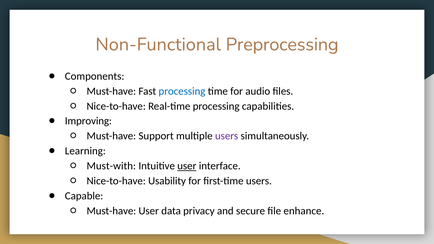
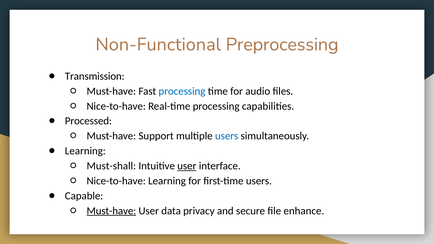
Components: Components -> Transmission (95, 76)
Improving: Improving -> Processed (88, 121)
users colour: purple -> blue (227, 136)
Must-with: Must-with -> Must-shall (111, 166)
Nice-to-have Usability: Usability -> Learning (167, 181)
Must-have underline: none -> present (111, 211)
